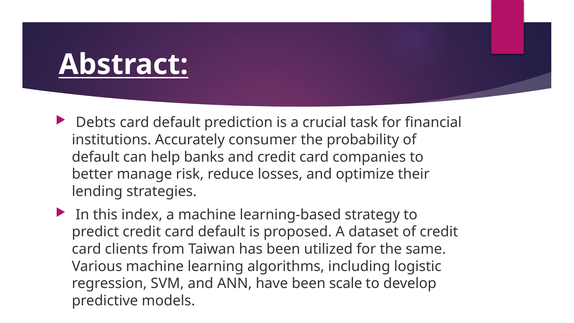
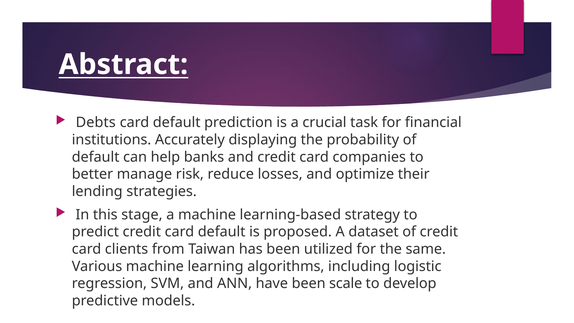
consumer: consumer -> displaying (263, 140)
index: index -> stage (142, 215)
